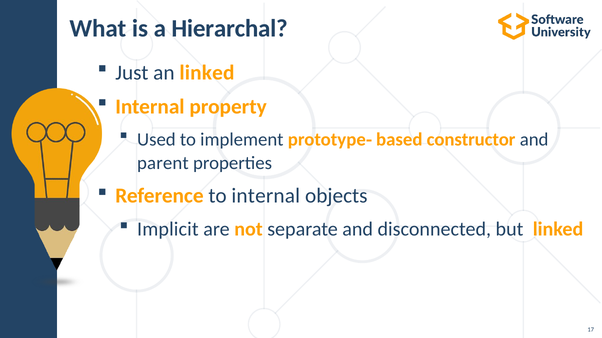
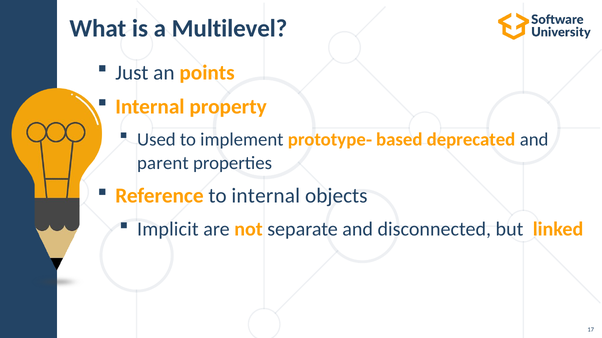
Hierarchal: Hierarchal -> Multilevel (230, 29)
an linked: linked -> points (207, 73)
constructor: constructor -> deprecated (471, 140)
